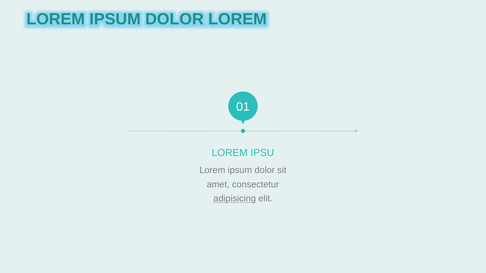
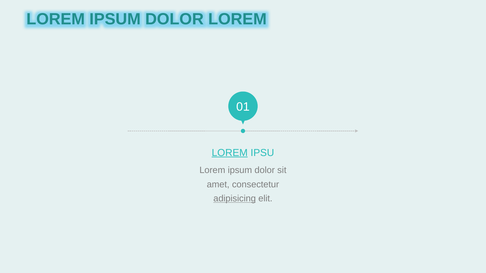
LOREM underline: none -> present (230, 153)
